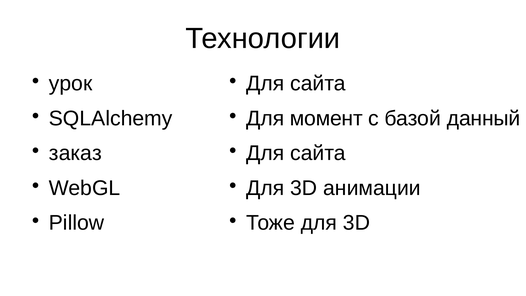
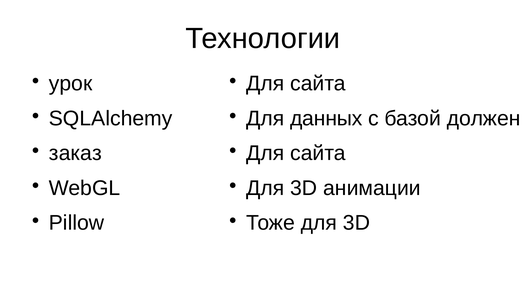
момент: момент -> данных (326, 118)
данный: данный -> должен (484, 118)
